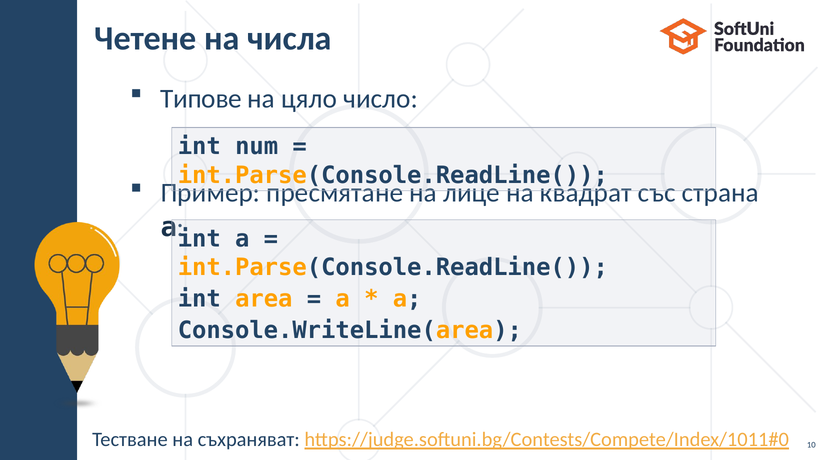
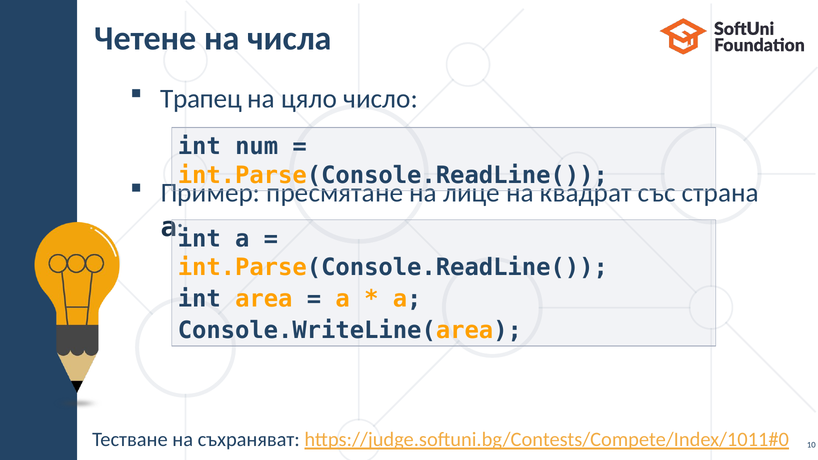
Типове: Типове -> Трапец (201, 99)
